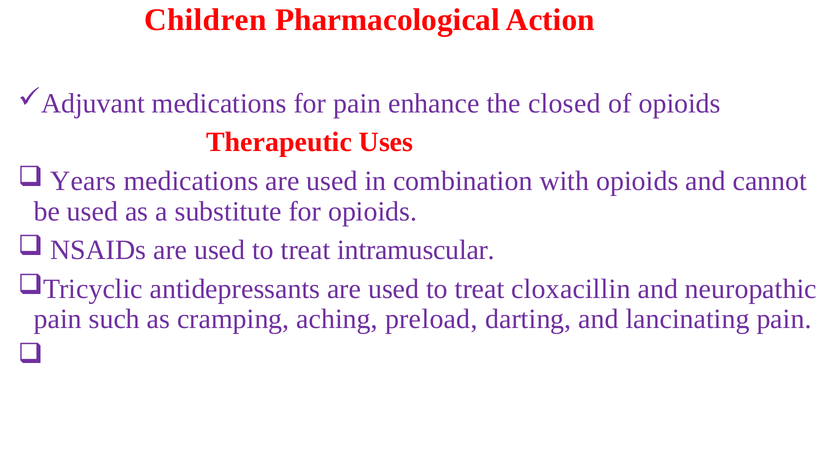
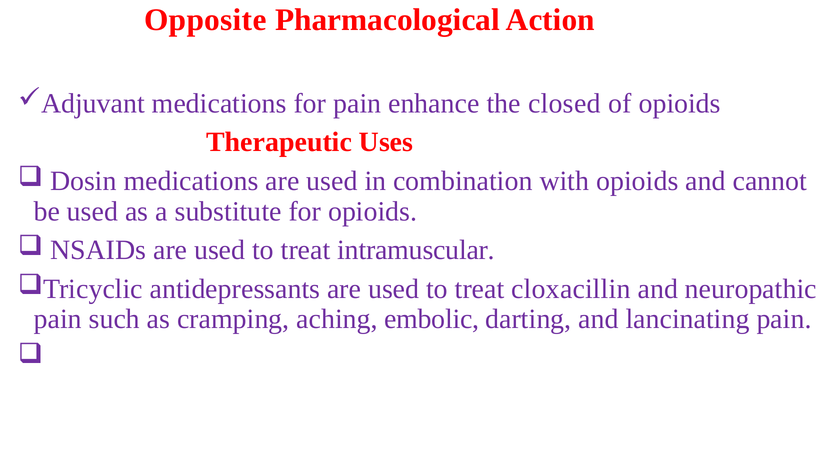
Children: Children -> Opposite (205, 20)
Years: Years -> Dosin (83, 181)
preload: preload -> embolic (432, 319)
